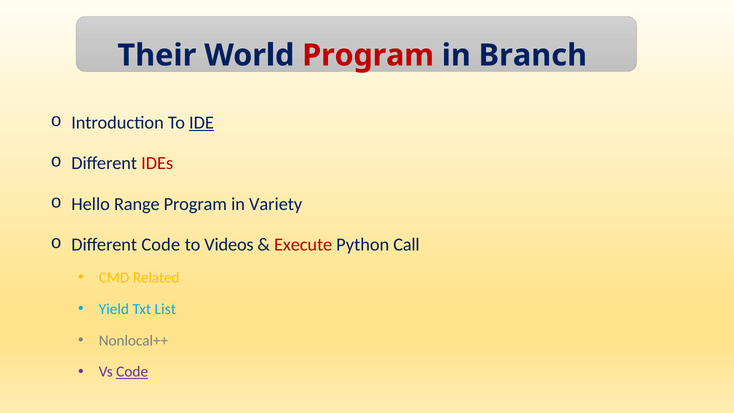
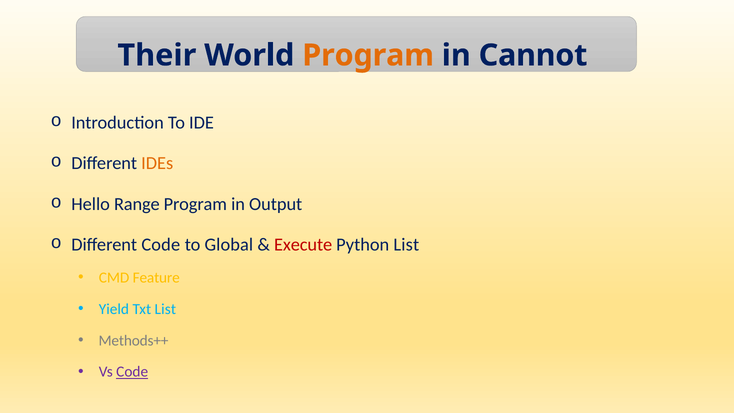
Program colour: red -> orange (368, 55)
Branch: Branch -> Cannot (533, 55)
IDE underline: present -> none (201, 123)
IDEs colour: red -> orange (157, 163)
Variety: Variety -> Output (276, 204)
Videos: Videos -> Global (229, 245)
Python Call: Call -> List (406, 245)
Related: Related -> Feature (156, 278)
Nonlocal++: Nonlocal++ -> Methods++ (134, 340)
